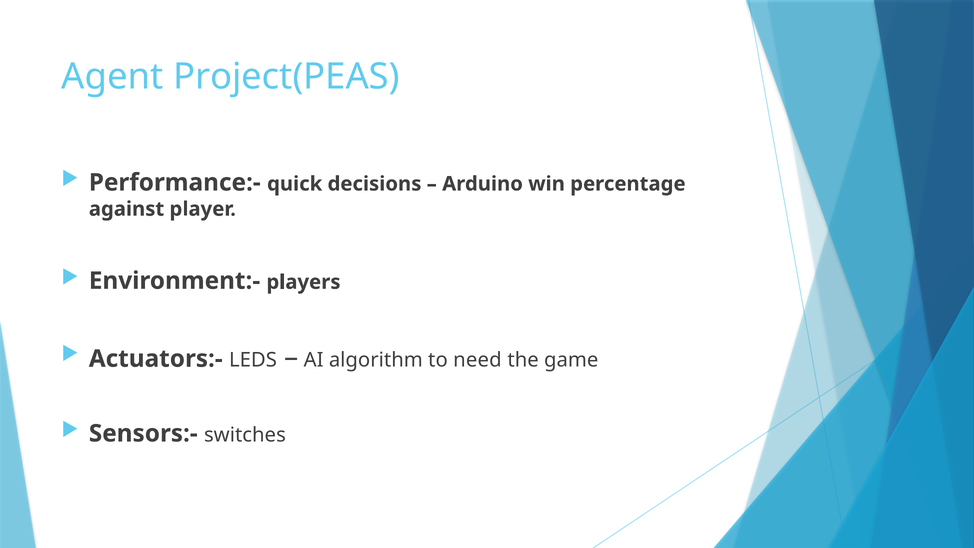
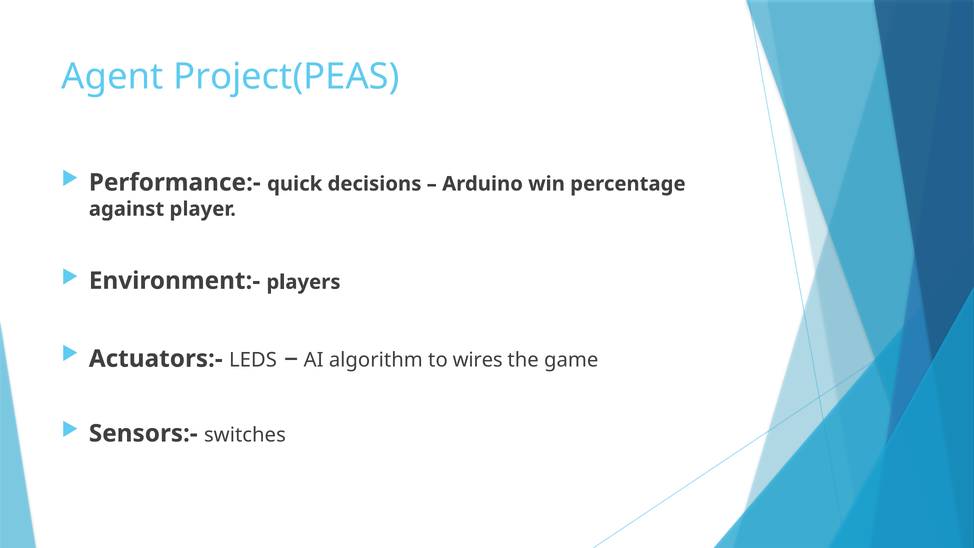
need: need -> wires (478, 360)
